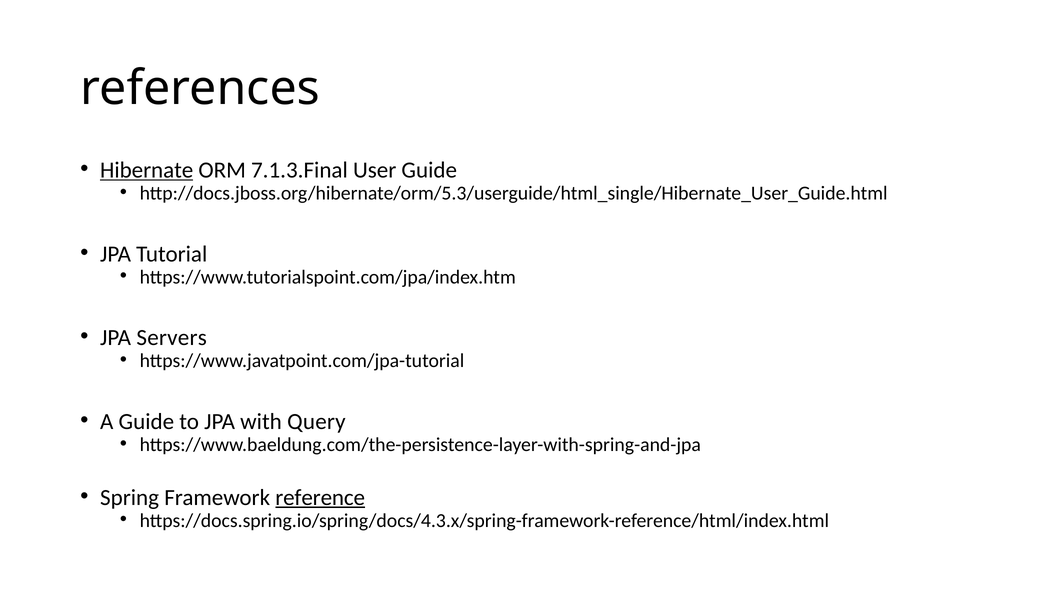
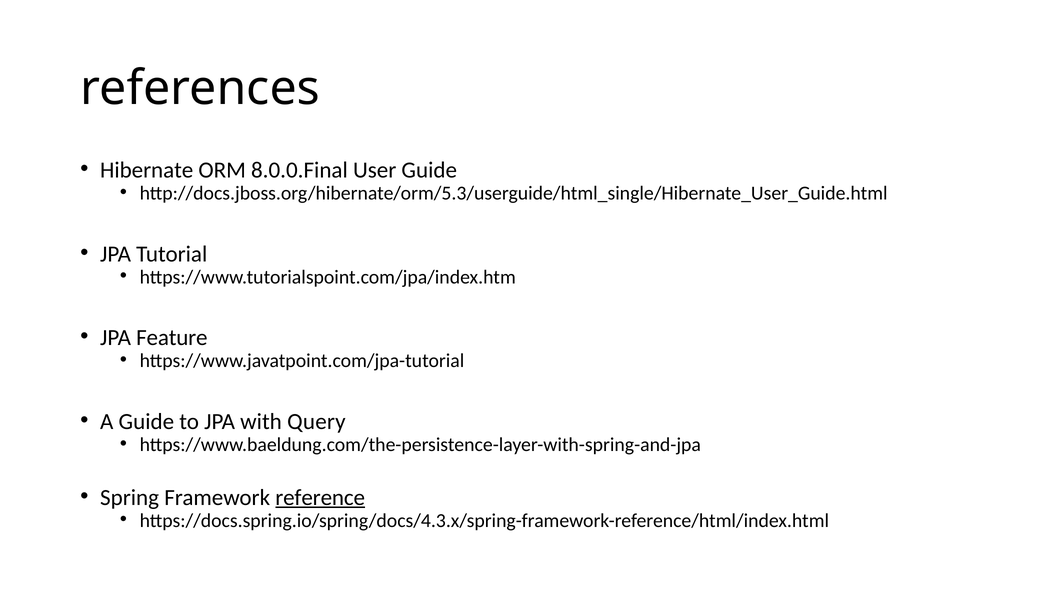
Hibernate underline: present -> none (147, 170)
7.1.3.Final: 7.1.3.Final -> 8.0.0.Final (299, 170)
Servers: Servers -> Feature (172, 338)
